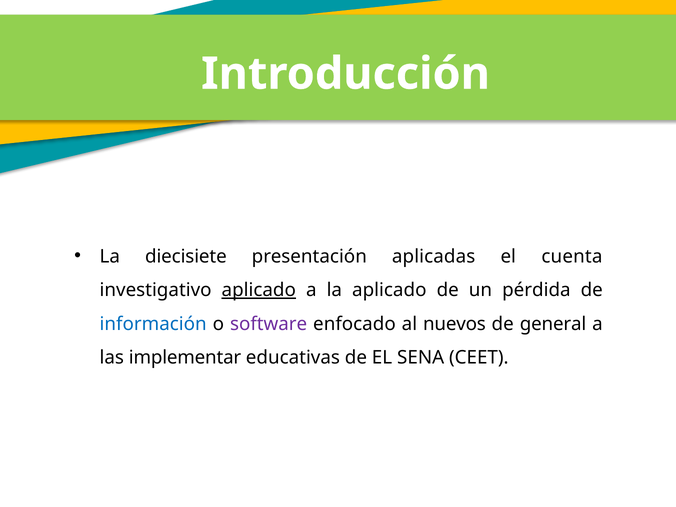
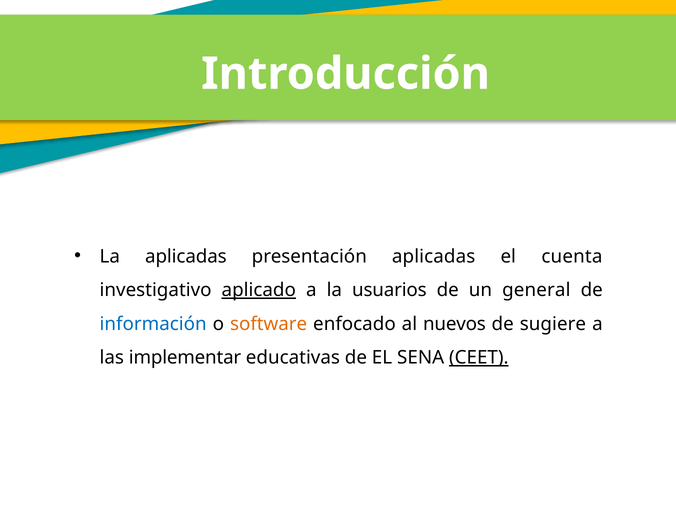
La diecisiete: diecisiete -> aplicadas (186, 256)
la aplicado: aplicado -> usuarios (389, 290)
pérdida: pérdida -> general (536, 290)
software colour: purple -> orange (269, 324)
general: general -> sugiere (553, 324)
CEET underline: none -> present (479, 358)
